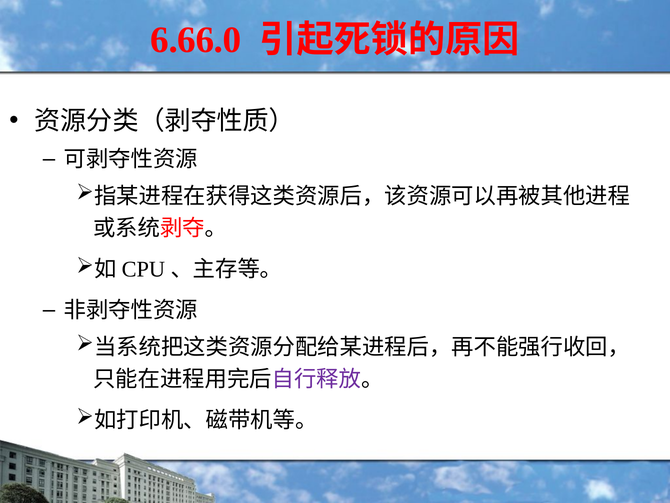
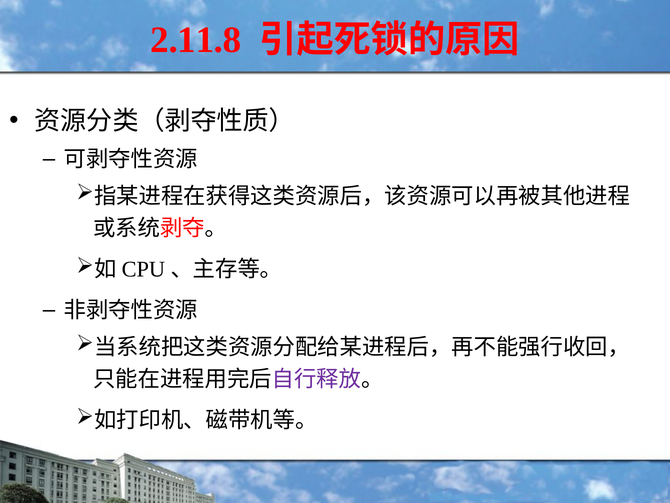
6.66.0: 6.66.0 -> 2.11.8 (196, 40)
